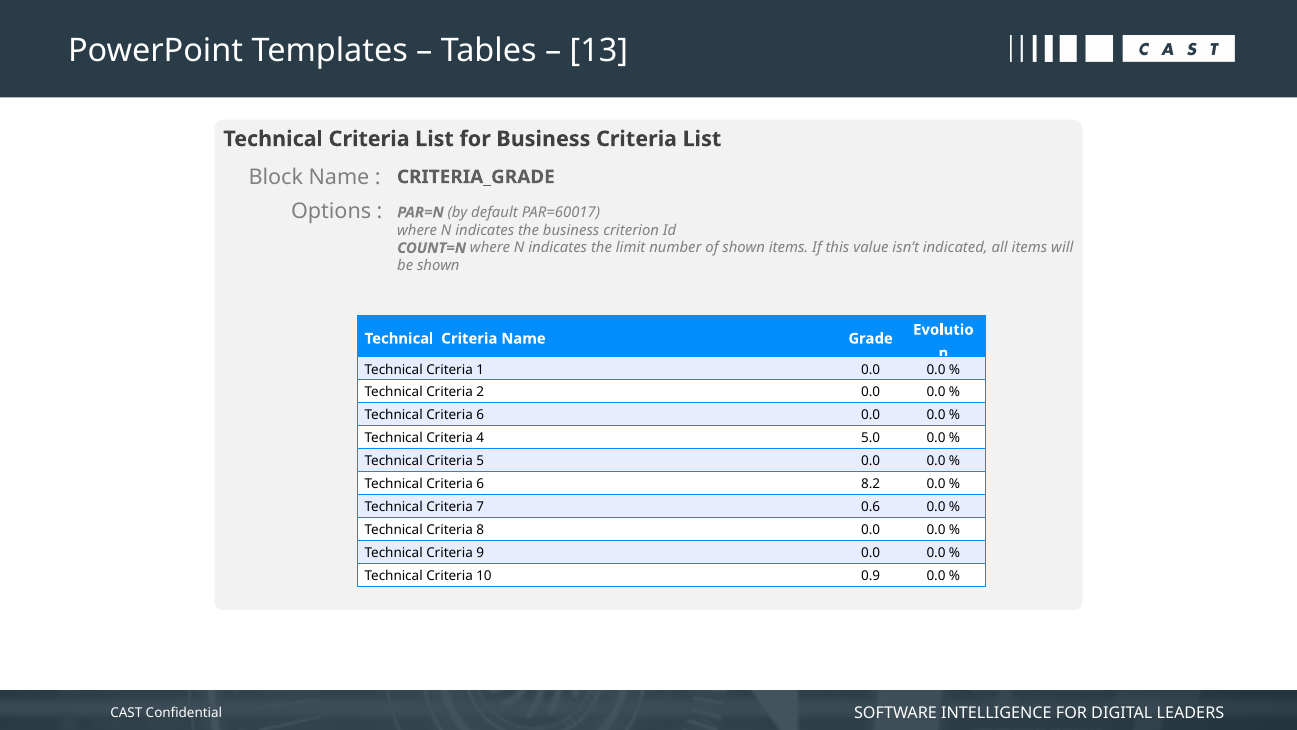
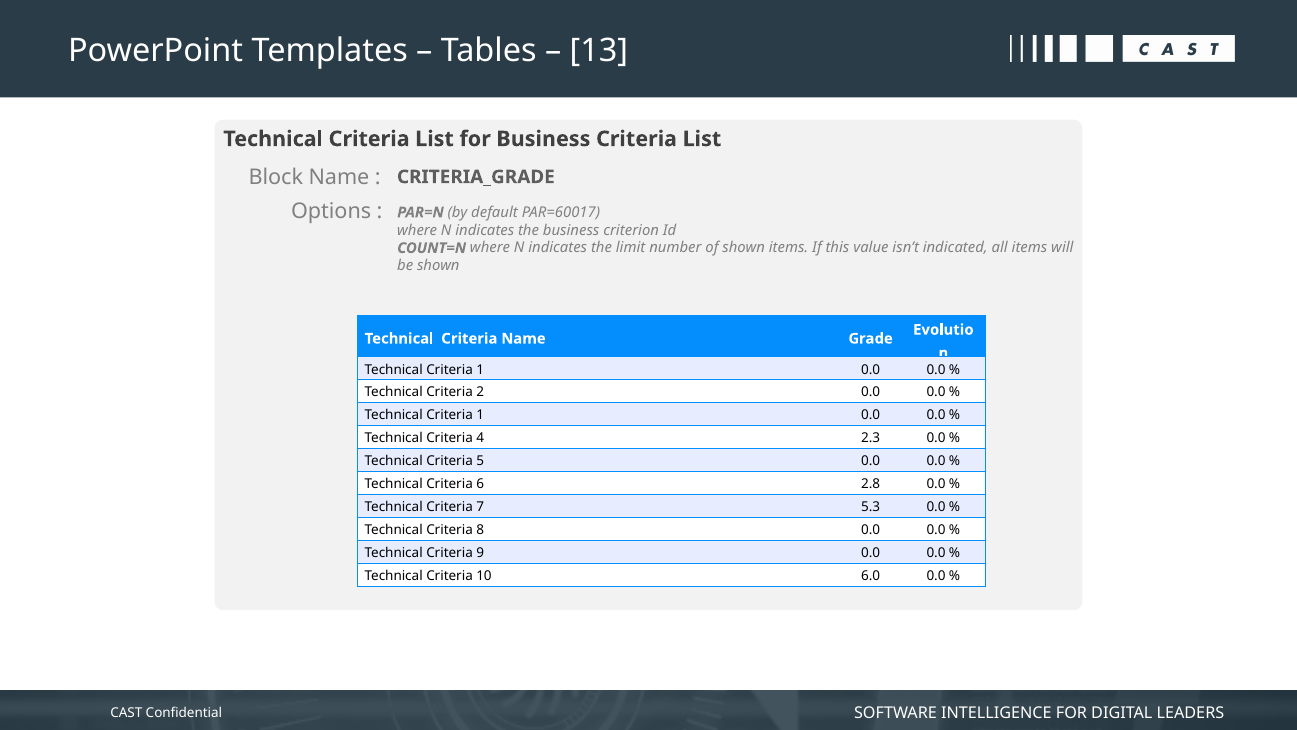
6: 6 -> 1 (480, 415)
5.0: 5.0 -> 2.3 (871, 438)
8.2: 8.2 -> 2.8 (871, 484)
0.6: 0.6 -> 5.3 (871, 507)
0.9: 0.9 -> 6.0 (871, 576)
